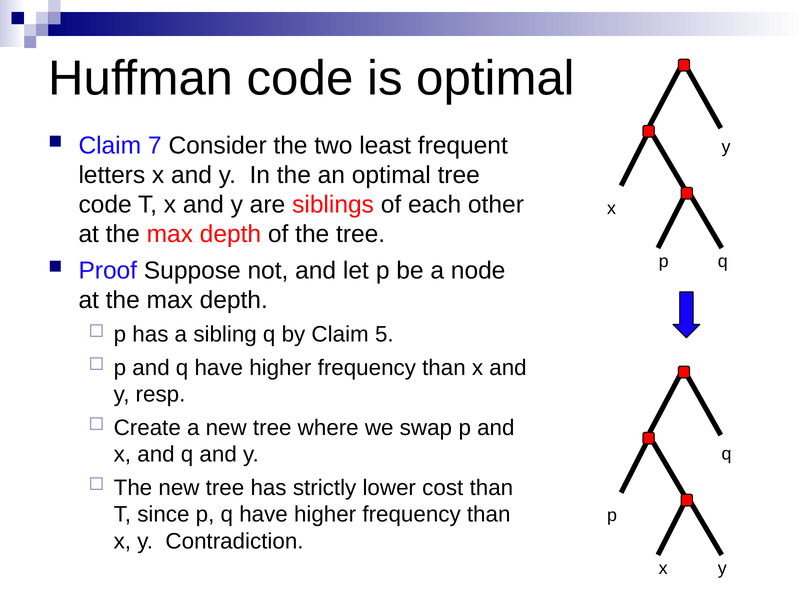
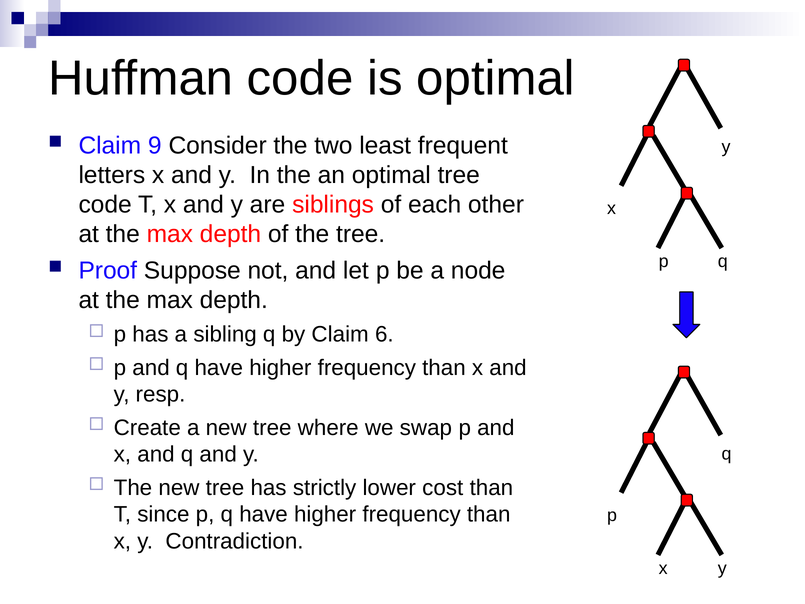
7: 7 -> 9 (155, 145)
5: 5 -> 6 (384, 334)
